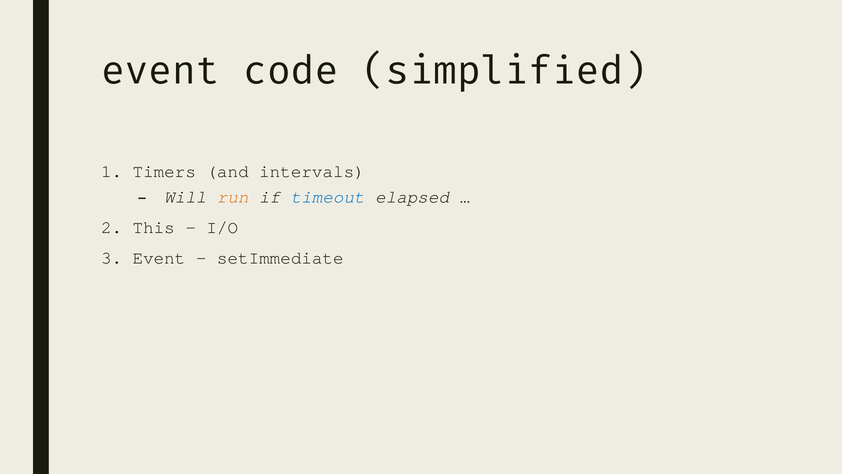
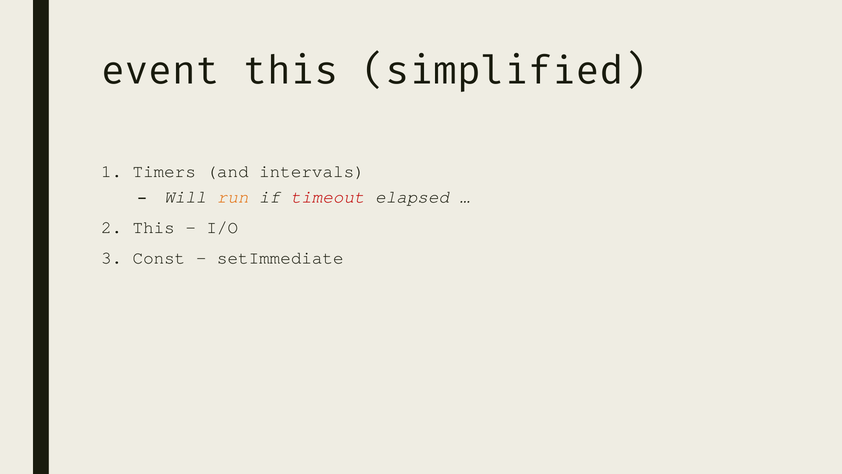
event code: code -> this (291, 71)
timeout colour: blue -> red (328, 197)
Event: Event -> Const (159, 258)
